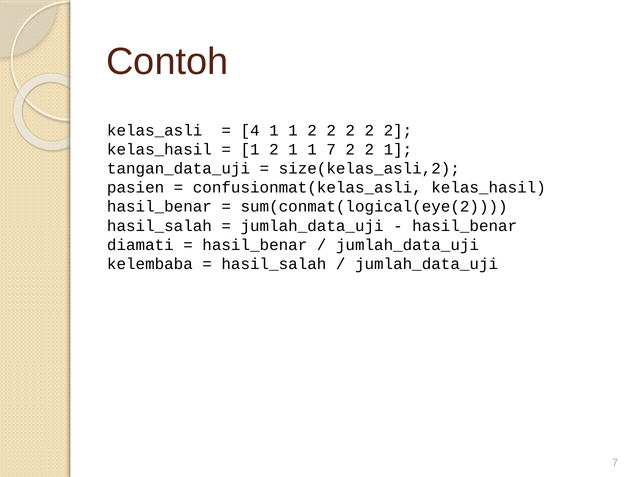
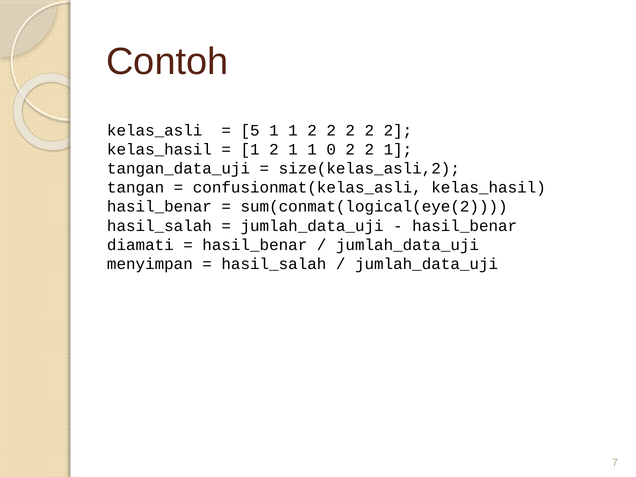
4: 4 -> 5 (250, 130)
1 7: 7 -> 0 (331, 149)
pasien: pasien -> tangan (136, 188)
kelembaba: kelembaba -> menyimpan (150, 264)
